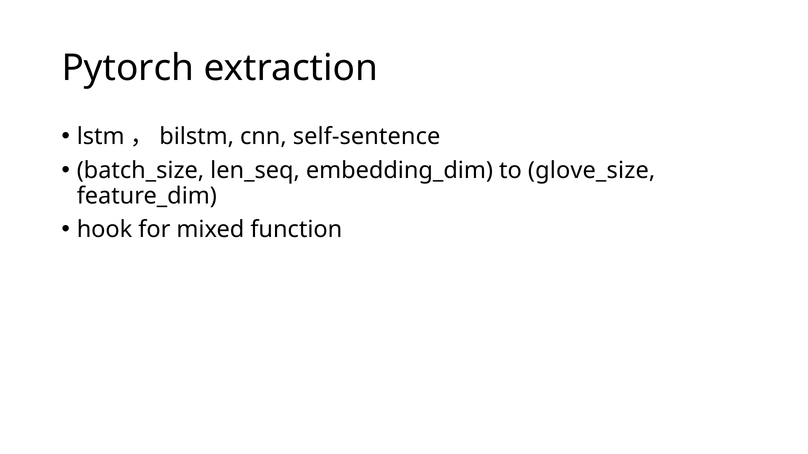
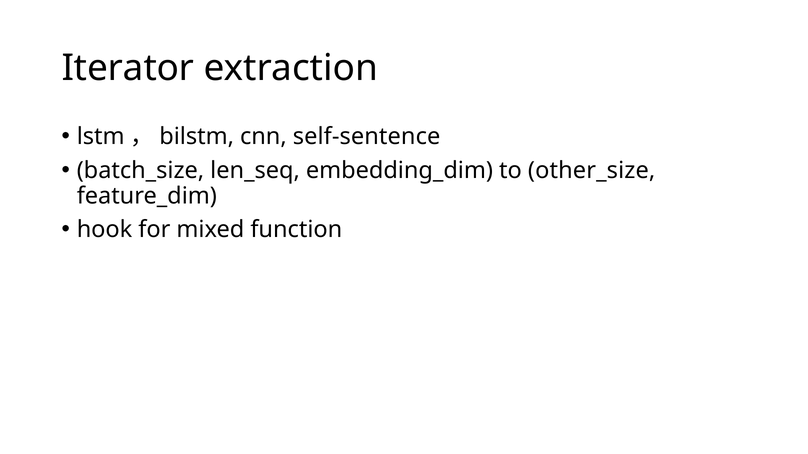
Pytorch: Pytorch -> Iterator (128, 68)
glove_size: glove_size -> other_size (592, 170)
